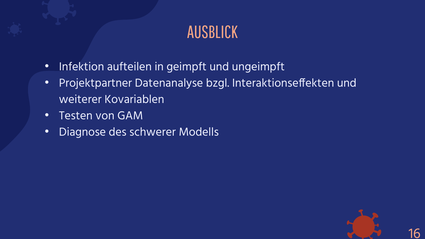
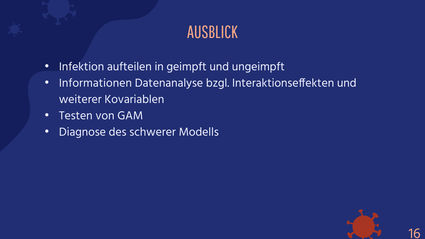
Projektpartner: Projektpartner -> Informationen (95, 83)
